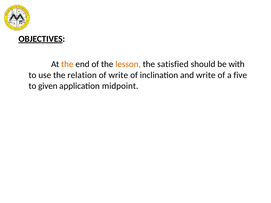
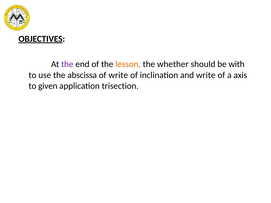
the colour: orange -> purple (67, 64)
satisfied: satisfied -> whether (173, 64)
relation: relation -> abscissa (82, 75)
five: five -> axis (240, 75)
midpoint: midpoint -> trisection (120, 86)
